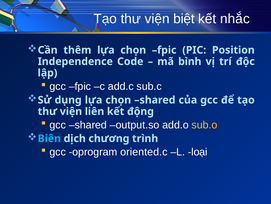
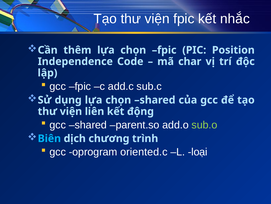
viện biệt: biệt -> fpic (184, 19)
bình: bình -> char (190, 61)
output.so: output.so -> parent.so (135, 125)
sub.o colour: yellow -> light green (204, 125)
